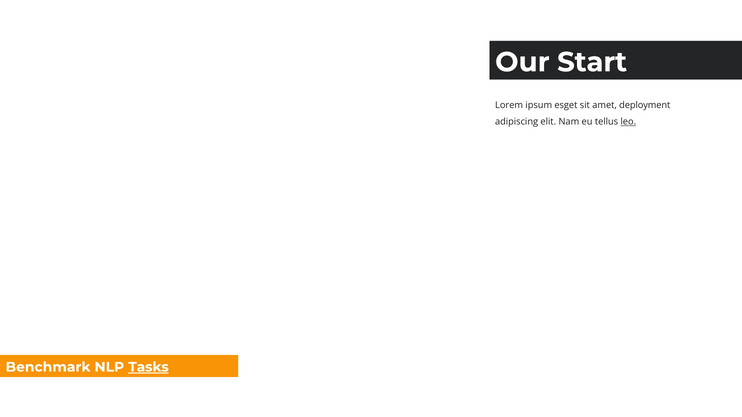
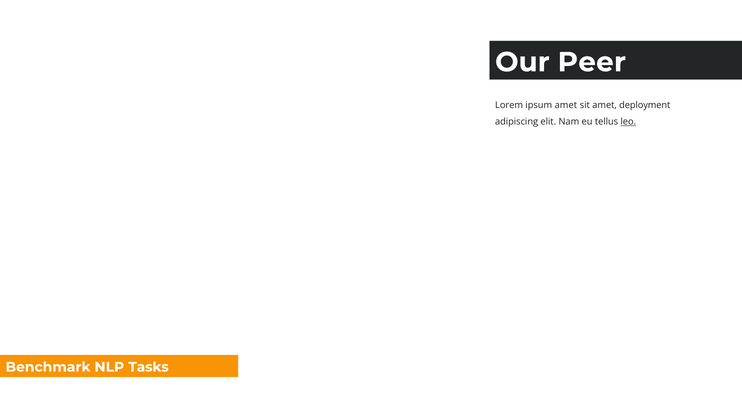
Start: Start -> Peer (592, 62)
ipsum esget: esget -> amet (566, 105)
Tasks underline: present -> none (148, 367)
